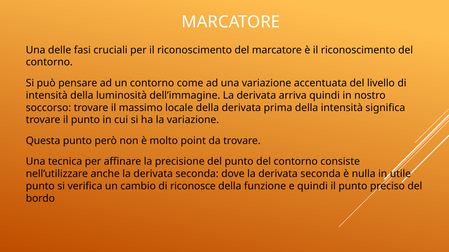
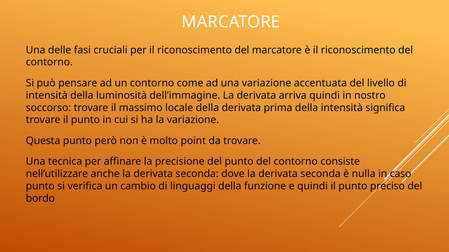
utile: utile -> caso (400, 174)
riconosce: riconosce -> linguaggi (193, 186)
